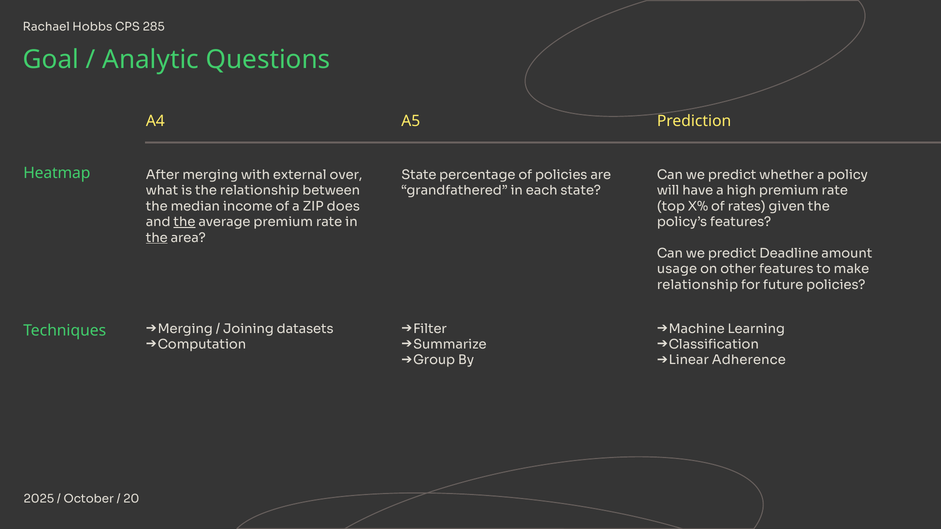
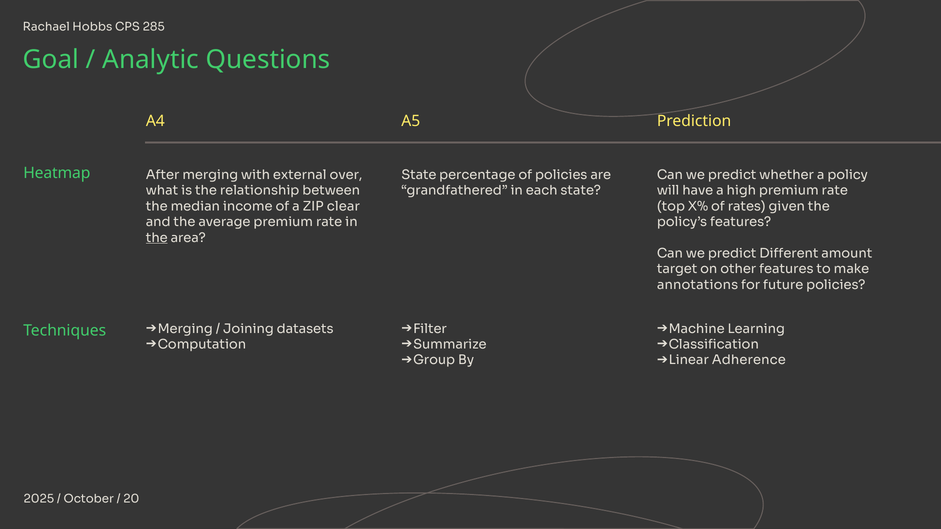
does: does -> clear (343, 206)
the underline: present -> none (184, 222)
Deadline: Deadline -> Different (789, 254)
usage: usage -> target (677, 269)
relationship: relationship -> annotations (698, 285)
